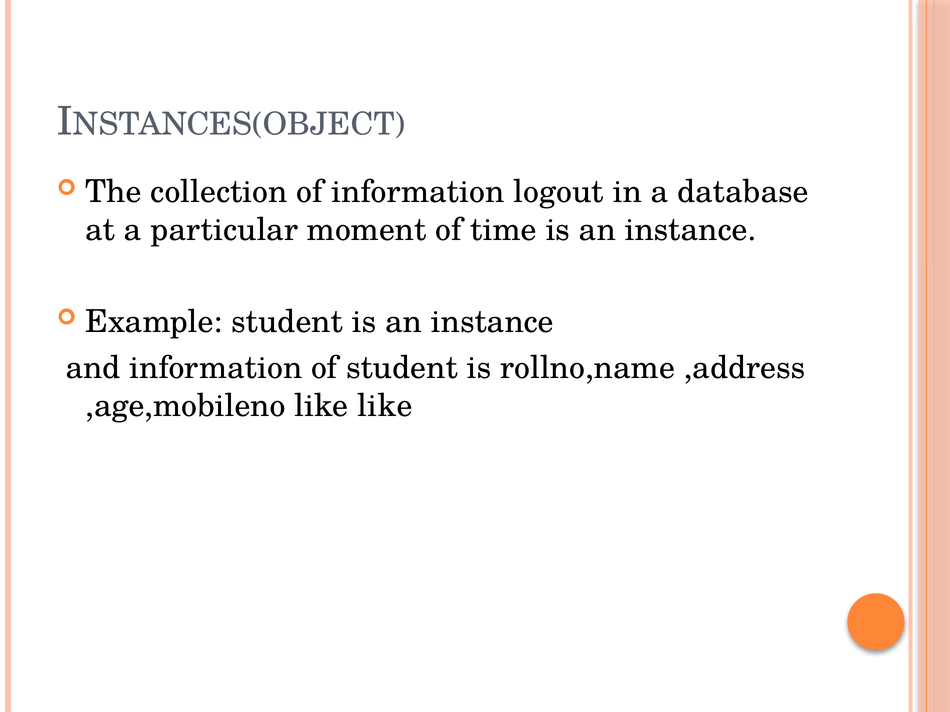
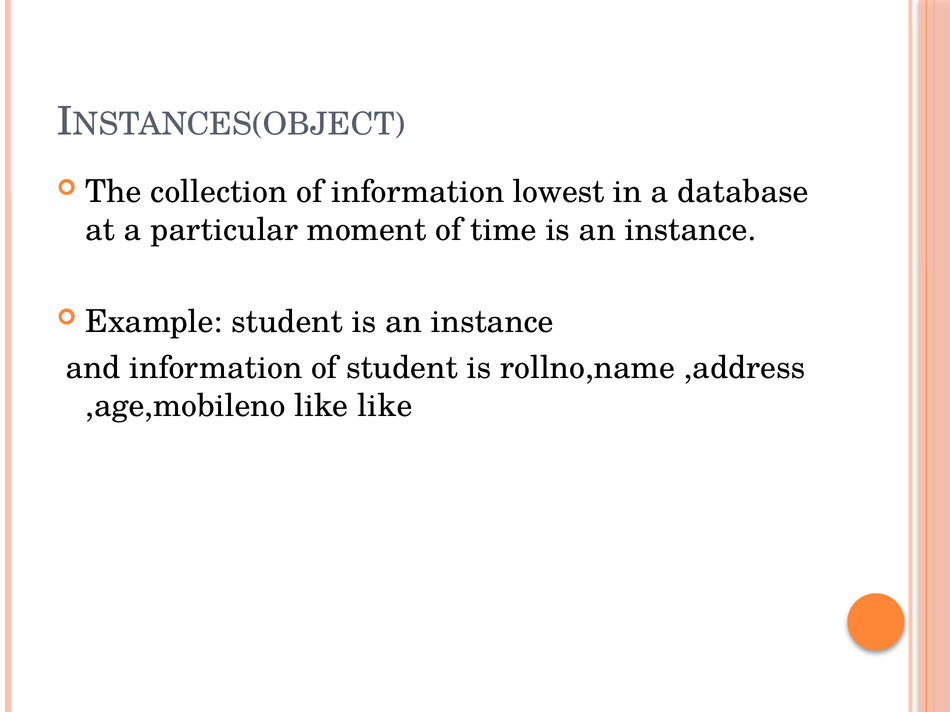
logout: logout -> lowest (559, 192)
